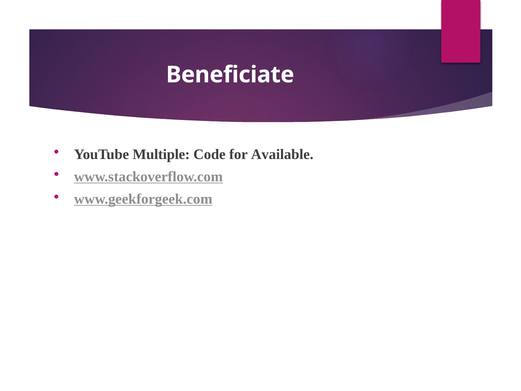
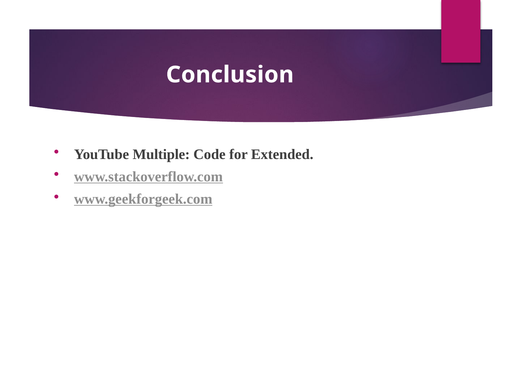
Beneficiate: Beneficiate -> Conclusion (230, 75)
Available: Available -> Extended (282, 154)
